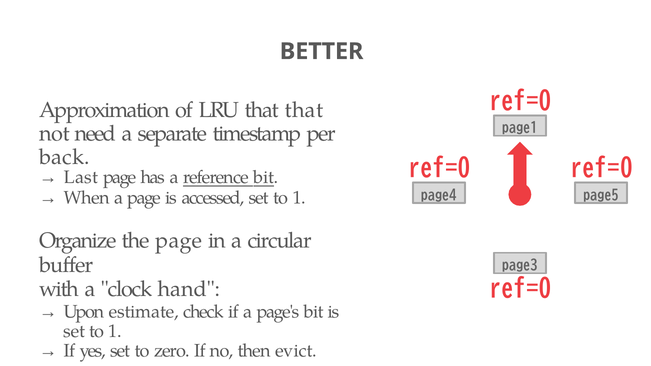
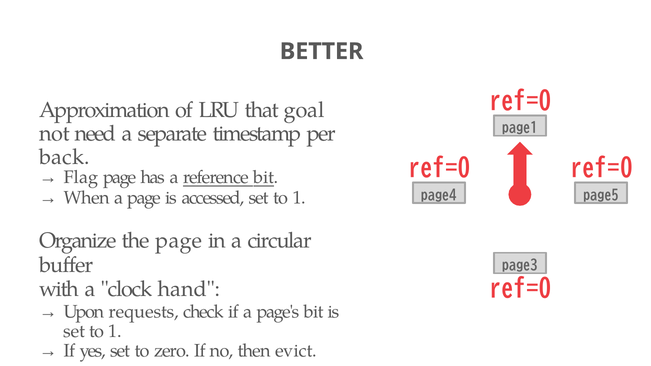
that that: that -> goal (304, 110)
Last: Last -> Flag (81, 177)
estimate: estimate -> requests (144, 312)
